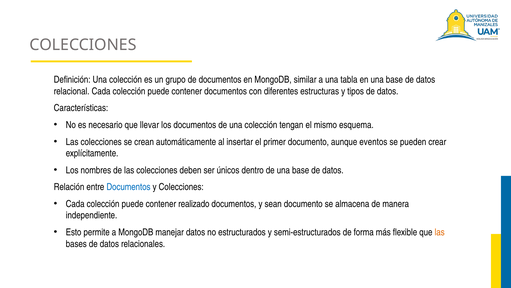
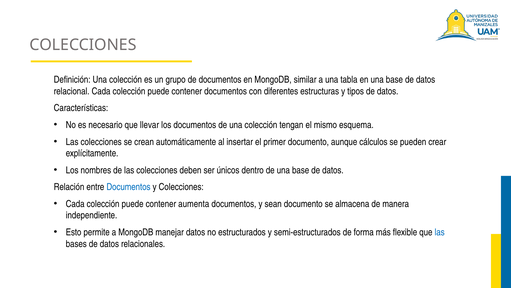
eventos: eventos -> cálculos (373, 142)
realizado: realizado -> aumenta (194, 204)
las colour: orange -> blue (440, 232)
